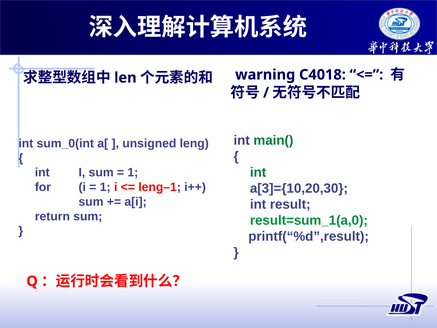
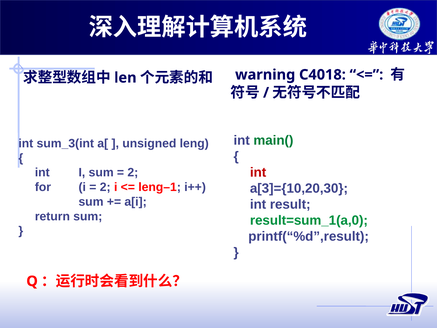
sum_0(int: sum_0(int -> sum_3(int (65, 143)
int colour: green -> red (258, 172)
1: 1 -> 2 (133, 172)
1: 1 -> 2 (105, 187)
